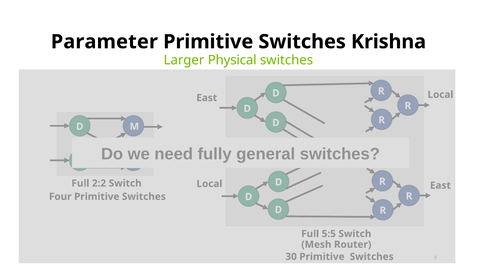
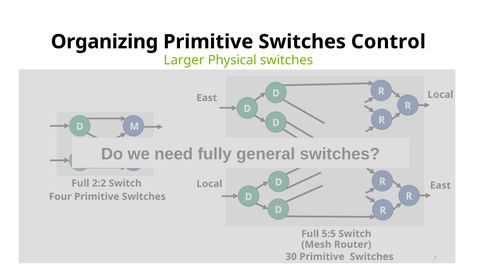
Parameter: Parameter -> Organizing (105, 42)
Krishna: Krishna -> Control (388, 42)
